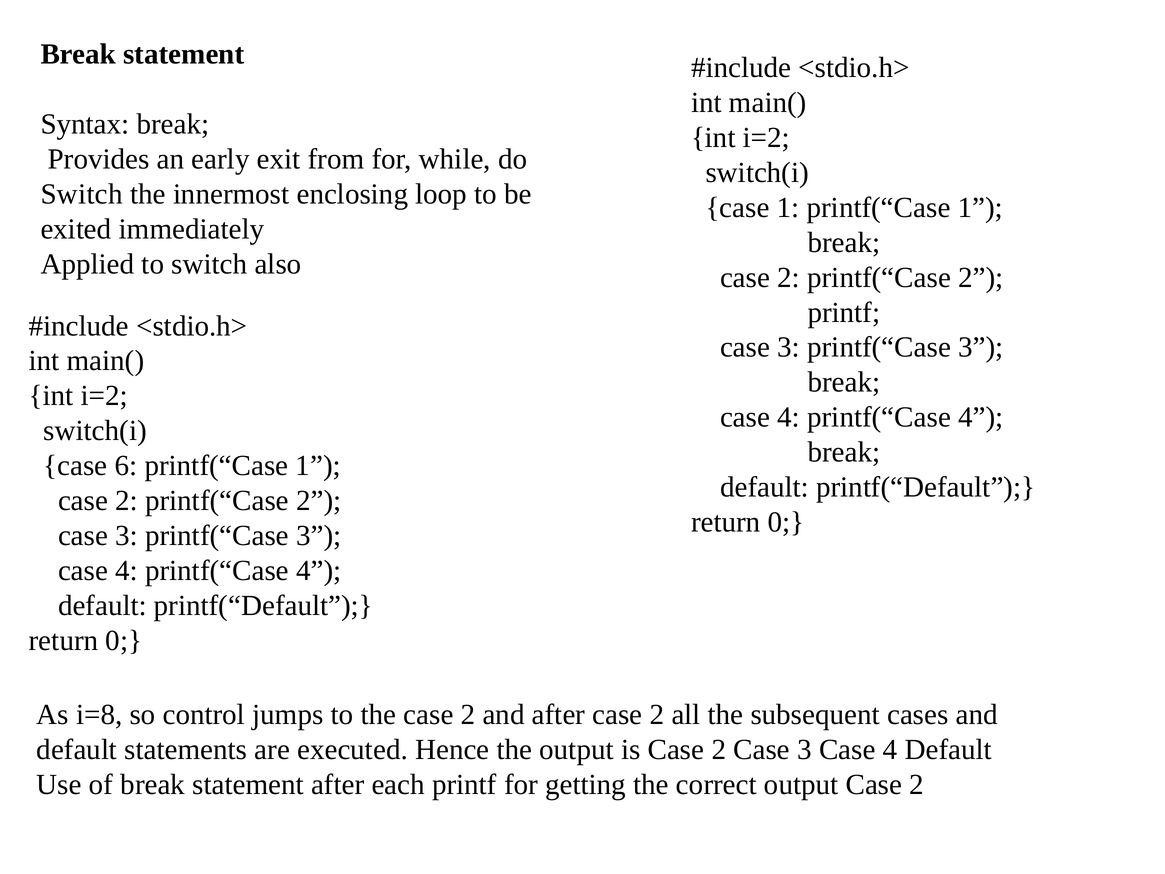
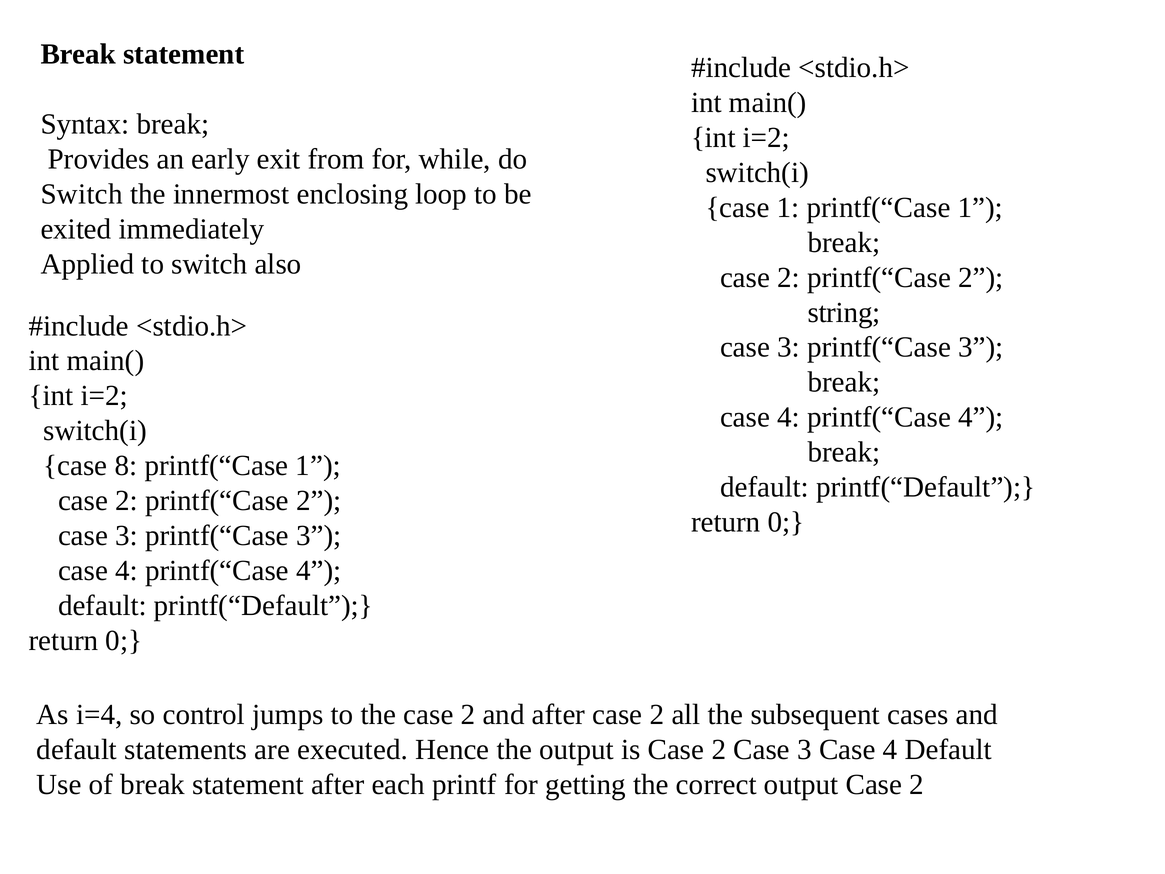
printf: printf -> string (844, 312)
6: 6 -> 8 (126, 466)
i=8: i=8 -> i=4 (99, 714)
